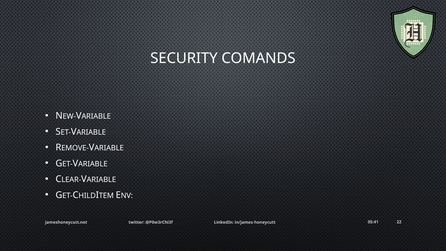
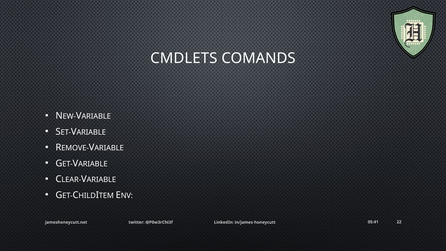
SECURITY: SECURITY -> CMDLETS (184, 58)
